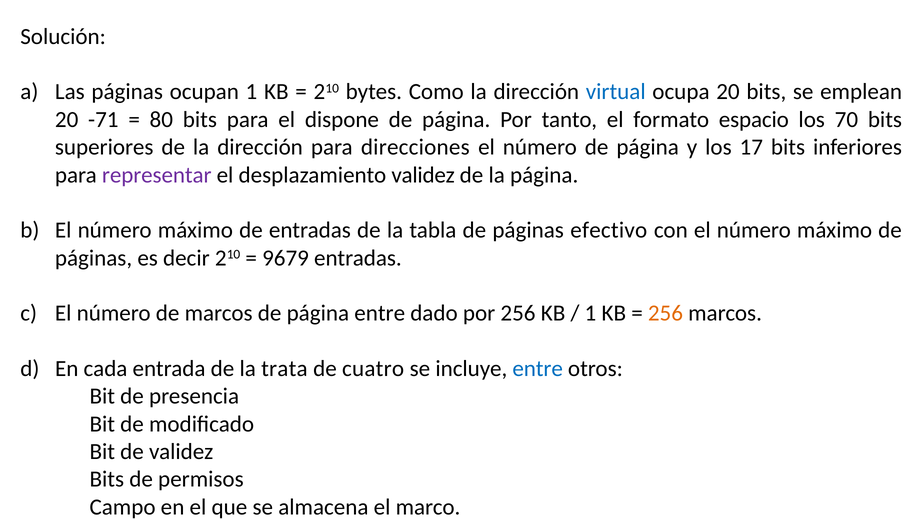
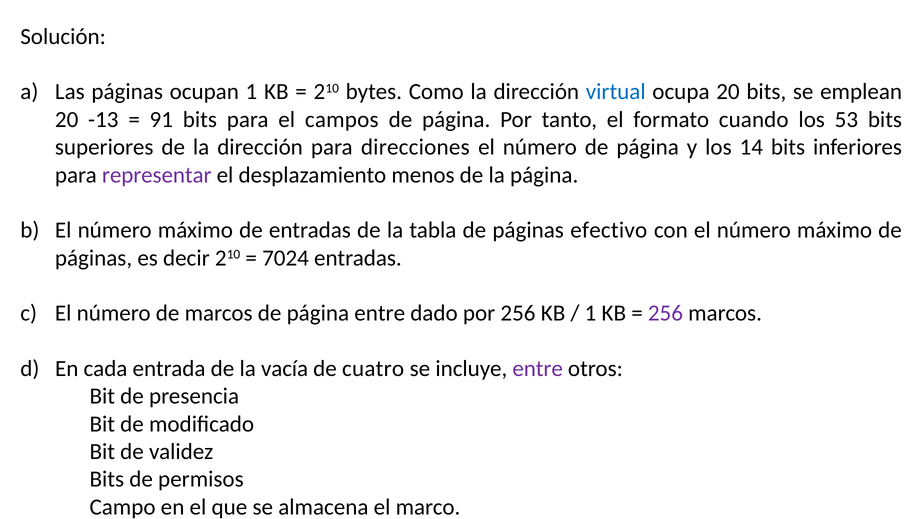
-71: -71 -> -13 (103, 120)
80: 80 -> 91 (161, 120)
dispone: dispone -> campos (342, 120)
espacio: espacio -> cuando (754, 120)
70: 70 -> 53 (846, 120)
17: 17 -> 14 (751, 147)
desplazamiento validez: validez -> menos (423, 175)
9679: 9679 -> 7024 (286, 258)
256 colour: orange -> purple (665, 313)
trata: trata -> vacía (285, 369)
entre colour: blue -> purple (538, 369)
